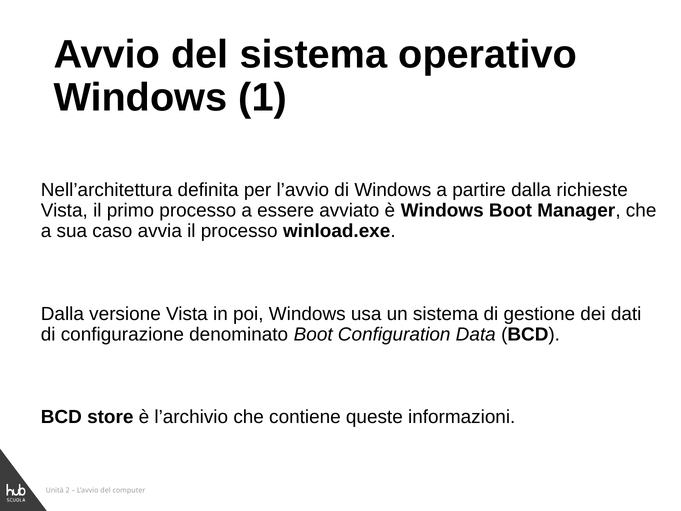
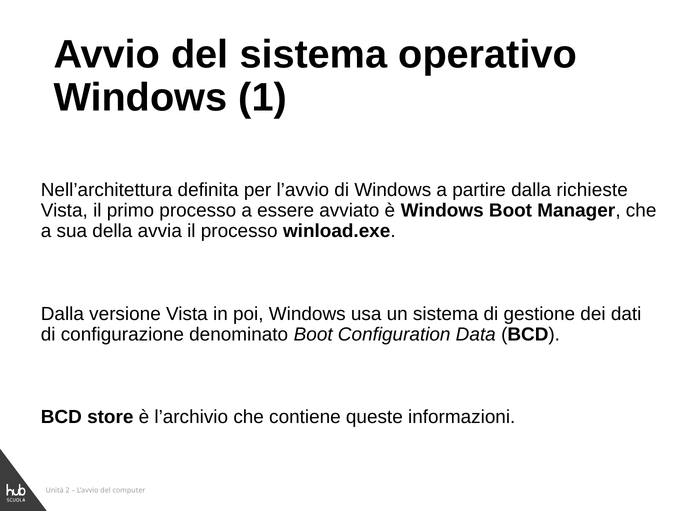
caso: caso -> della (112, 231)
